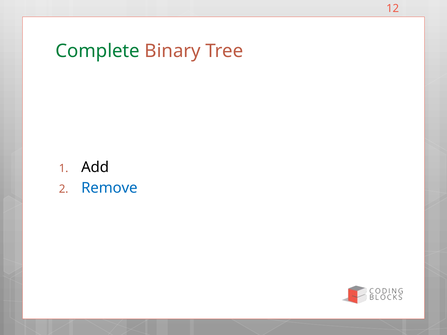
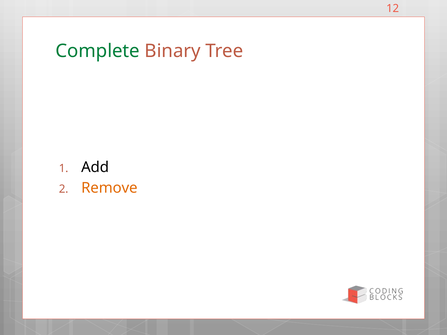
Remove colour: blue -> orange (109, 188)
